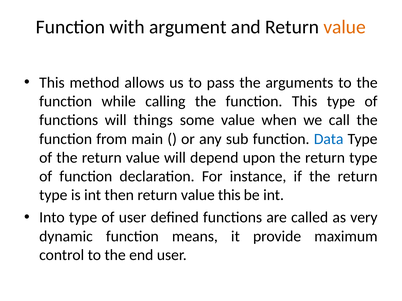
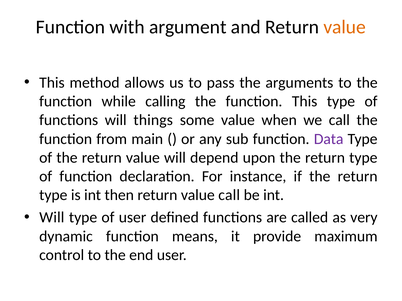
Data colour: blue -> purple (329, 139)
value this: this -> call (229, 195)
Into: Into -> Will (52, 218)
